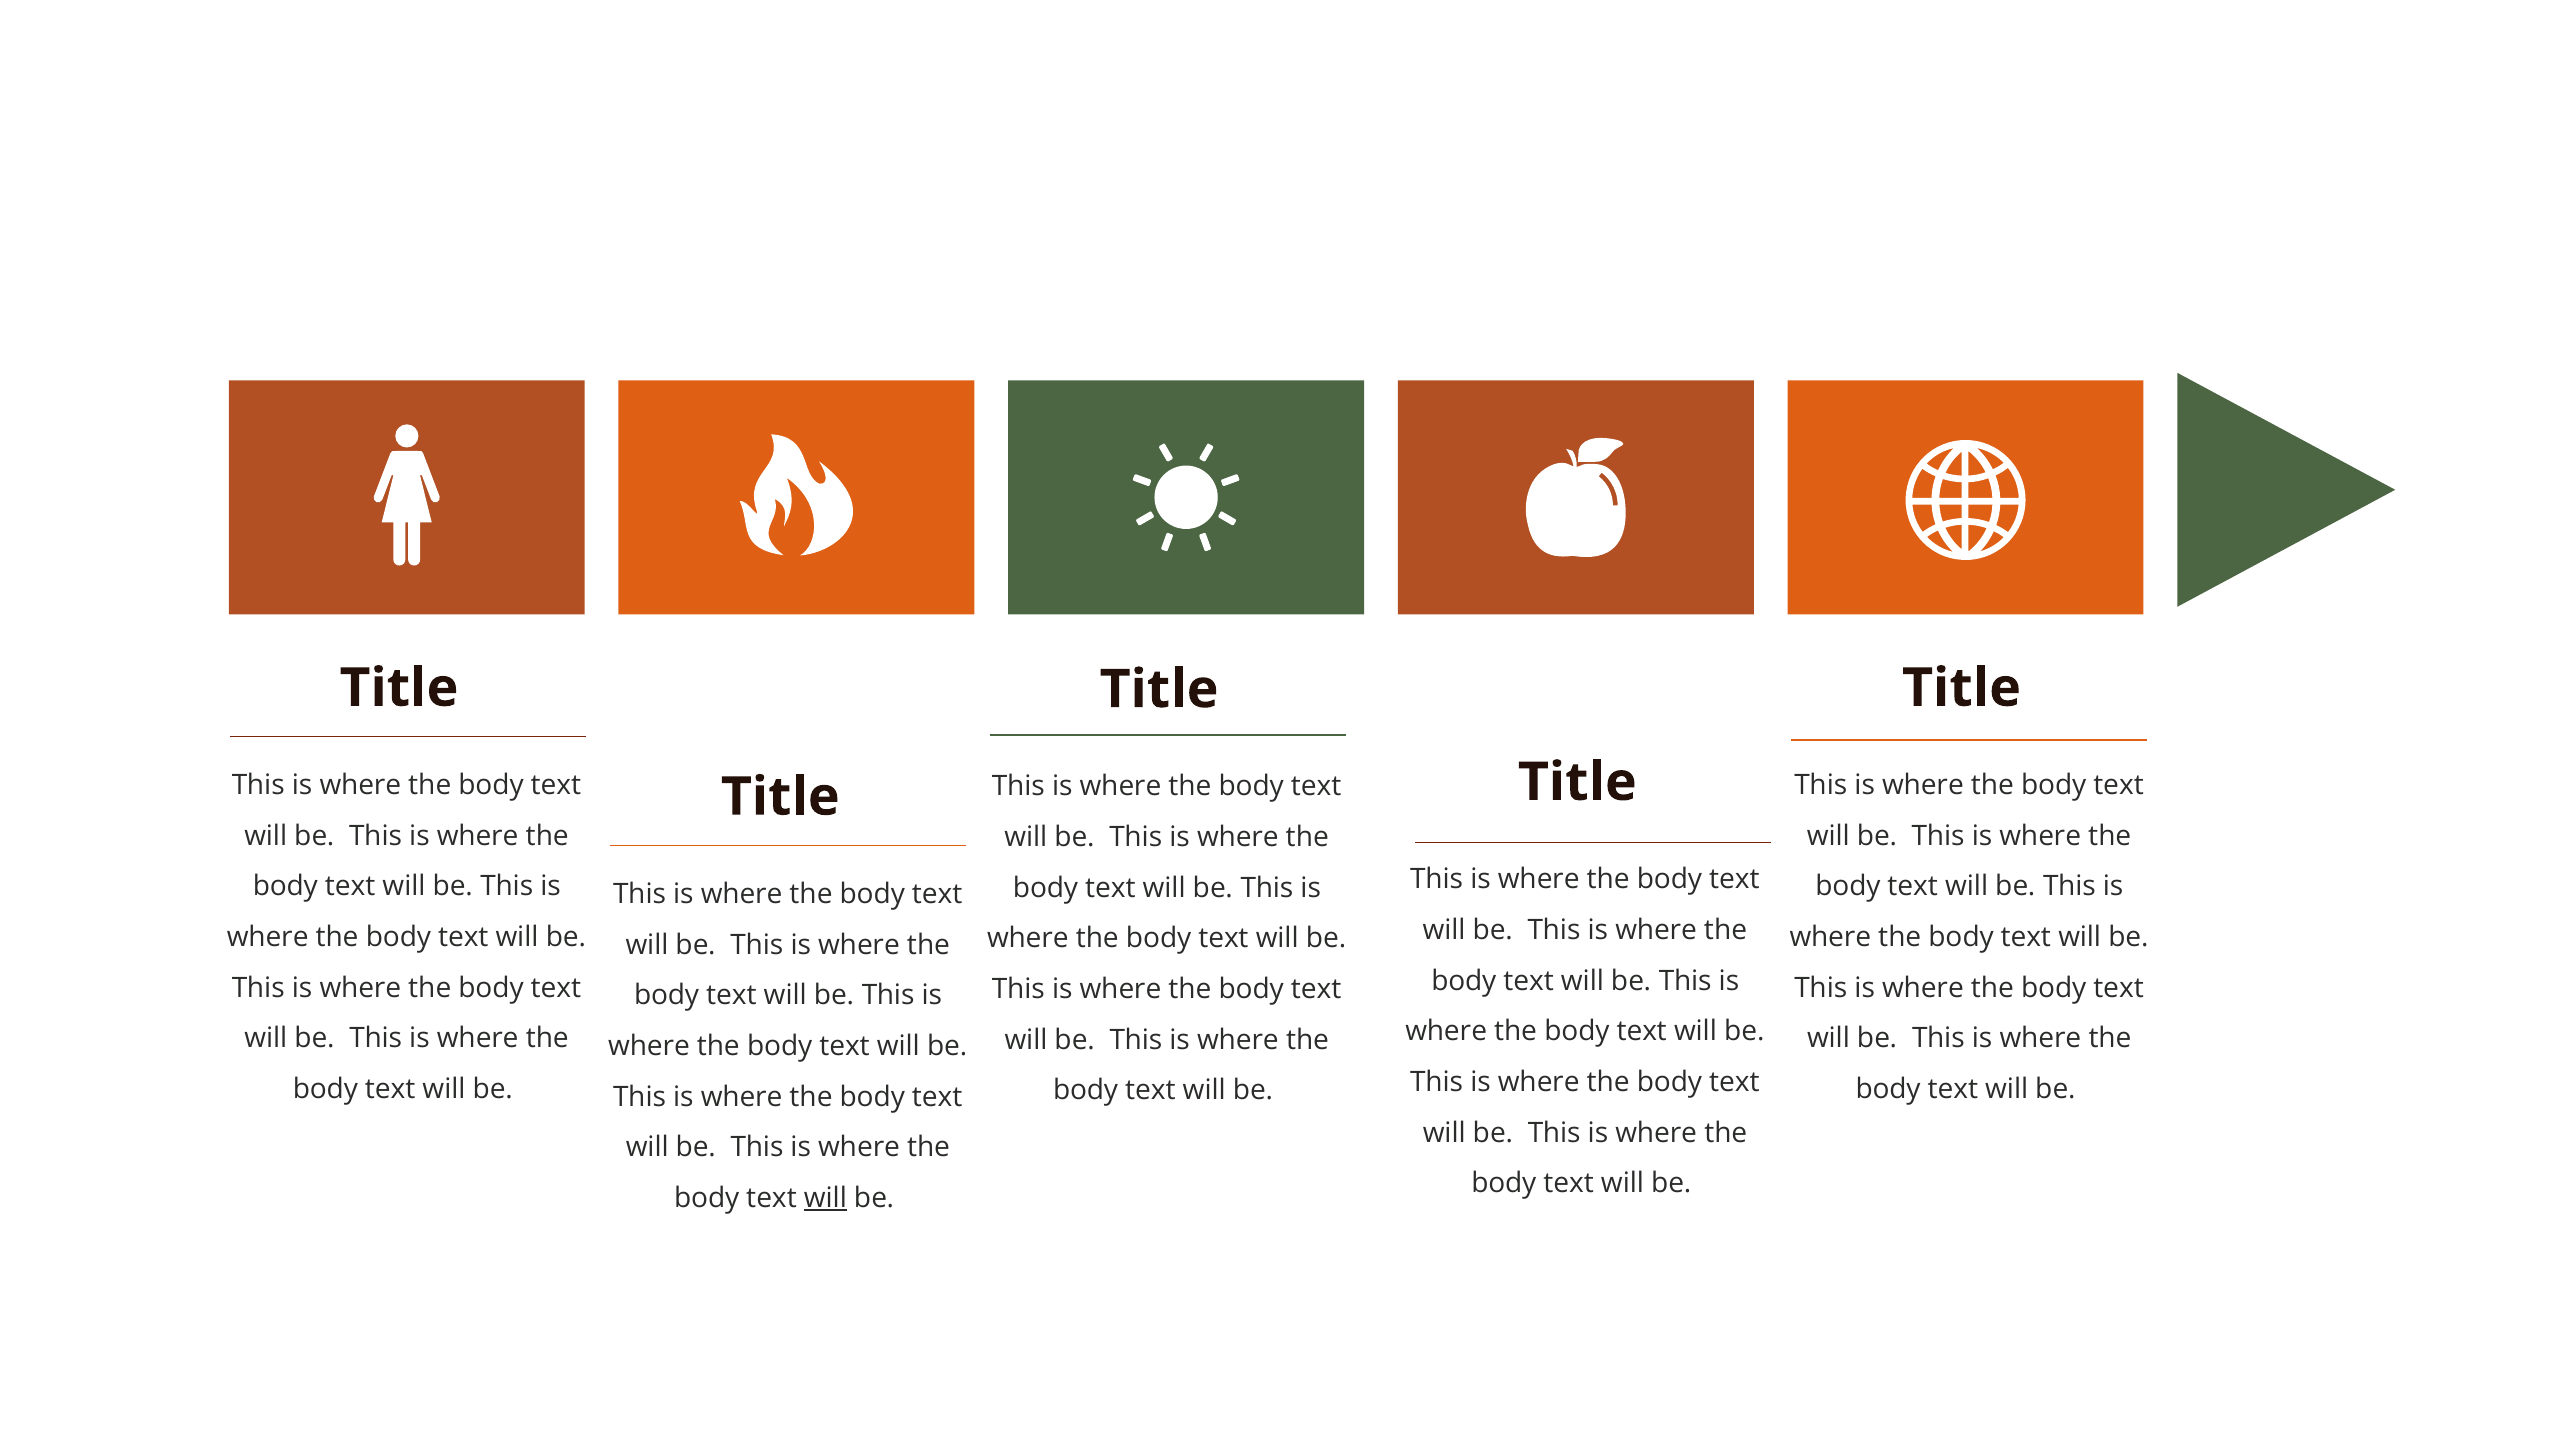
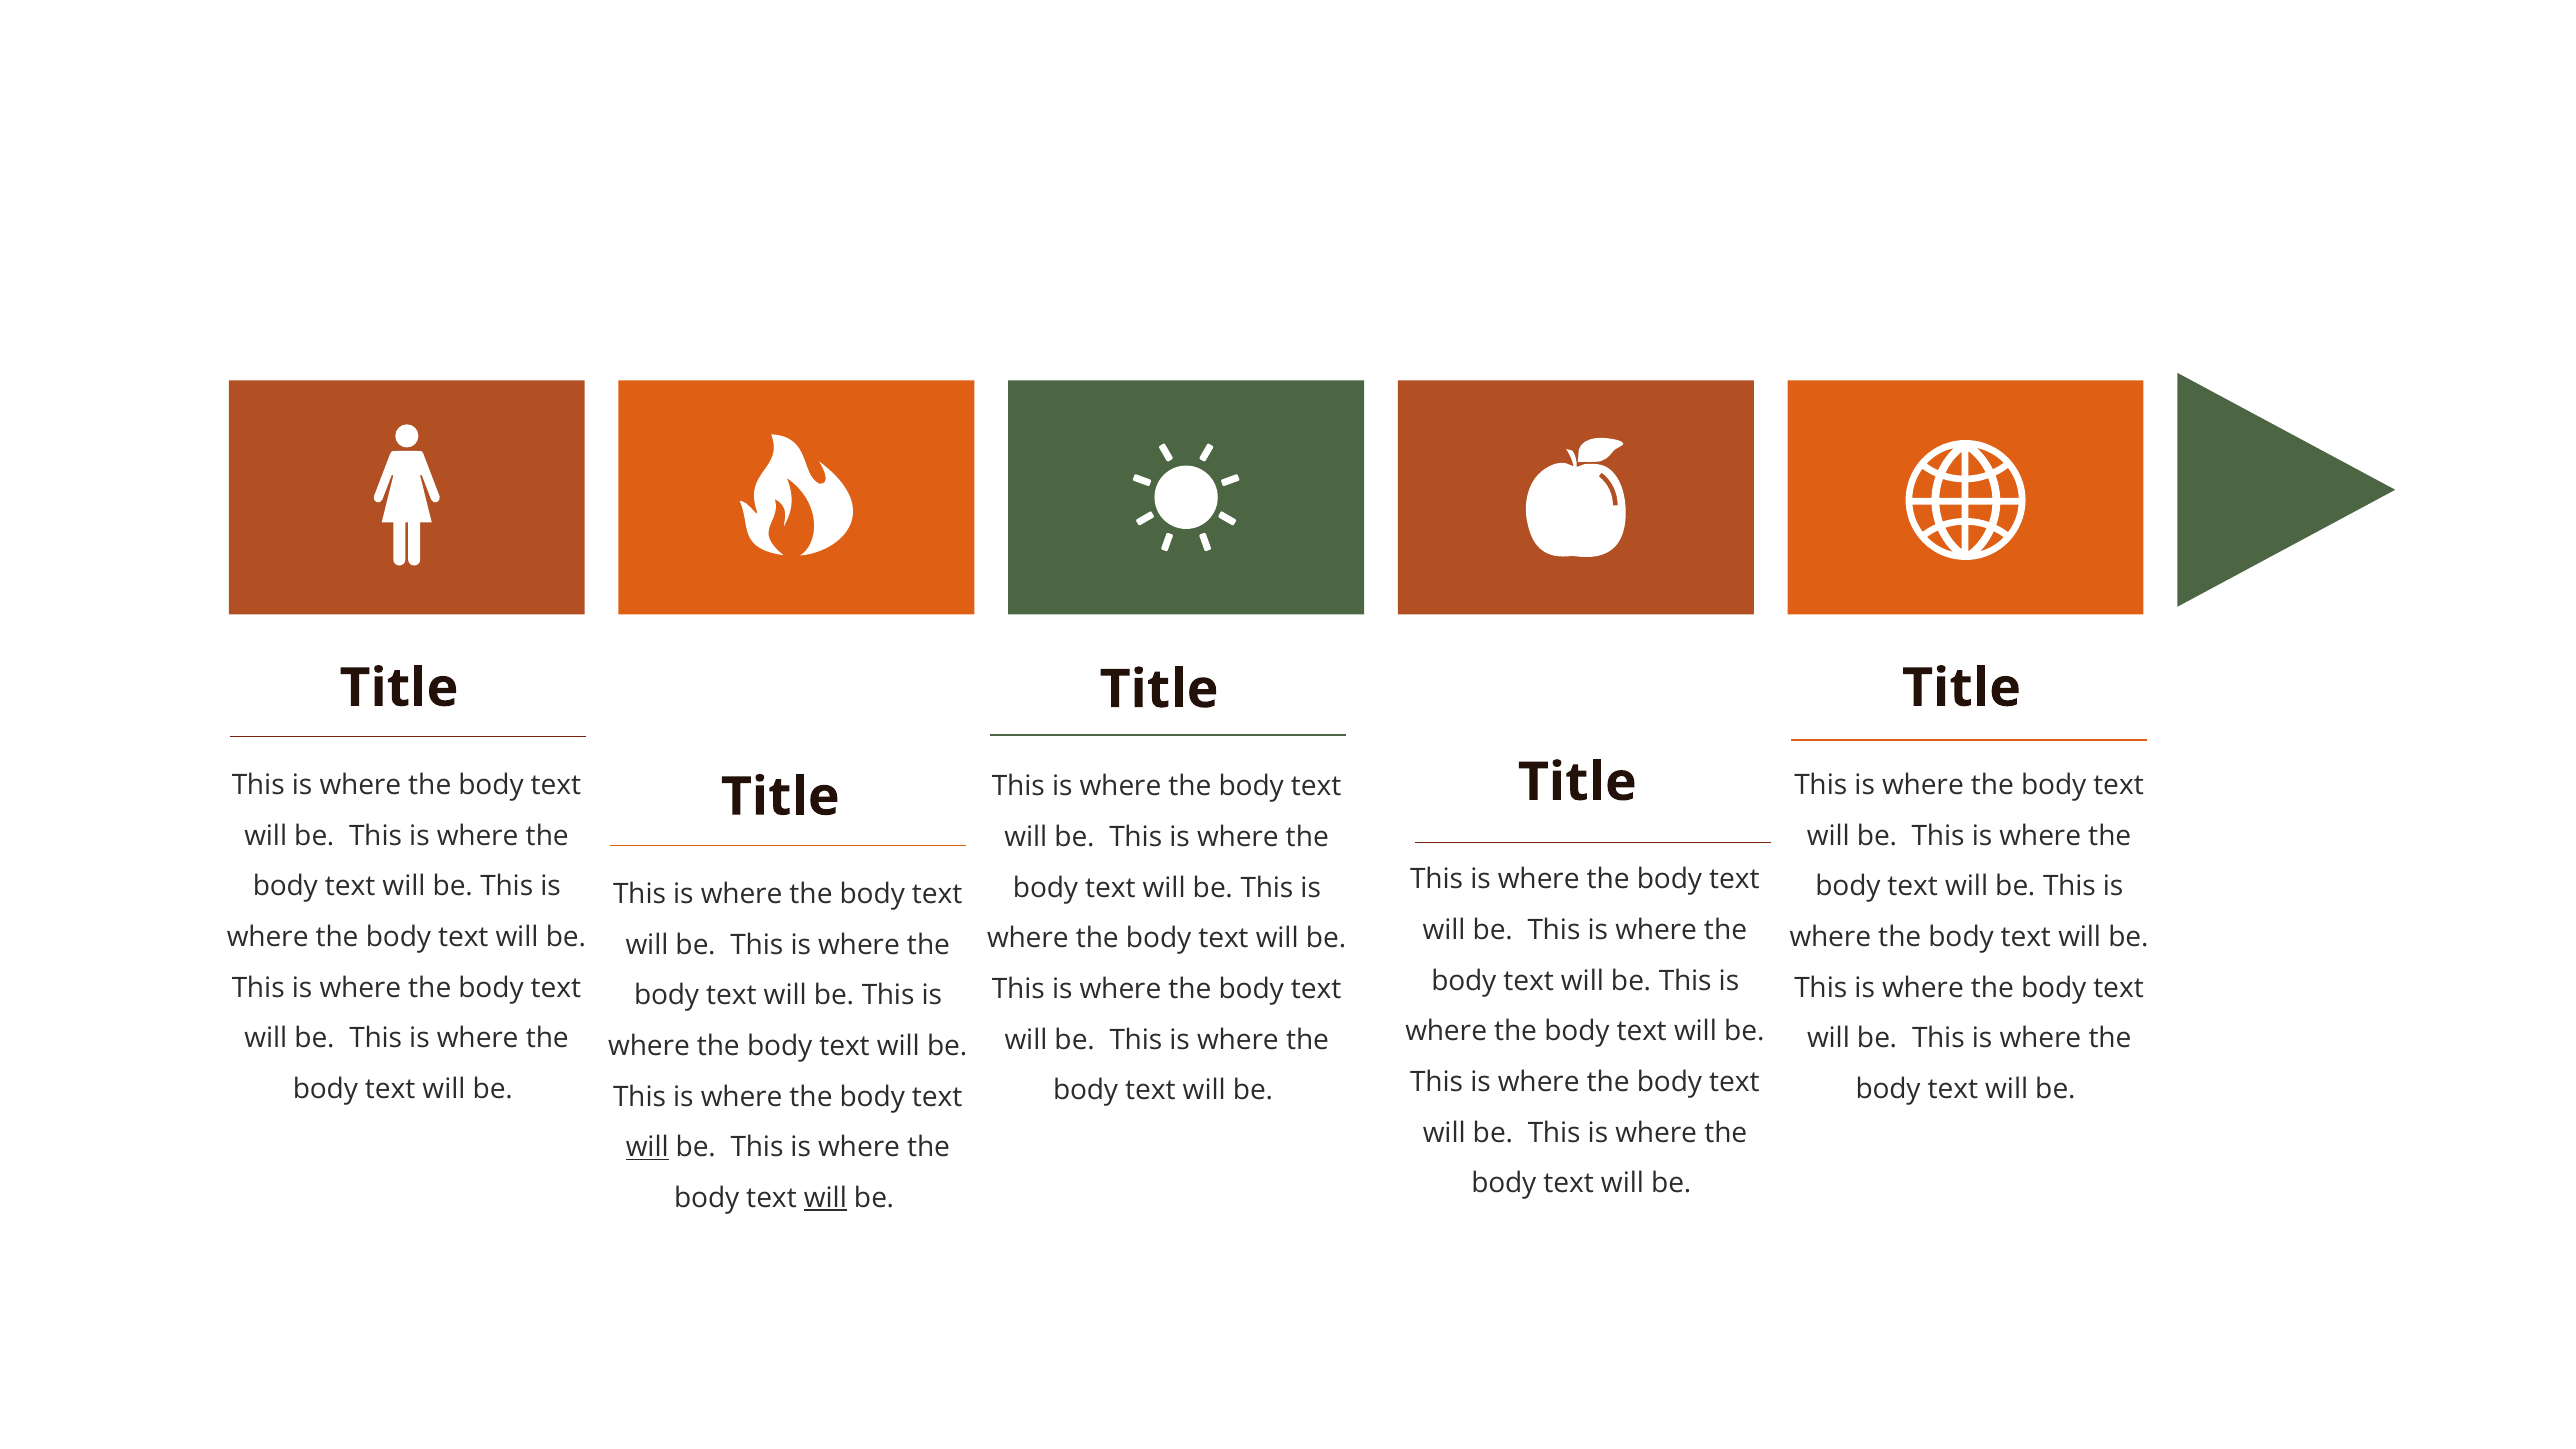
will underline: none -> present (647, 1147)
